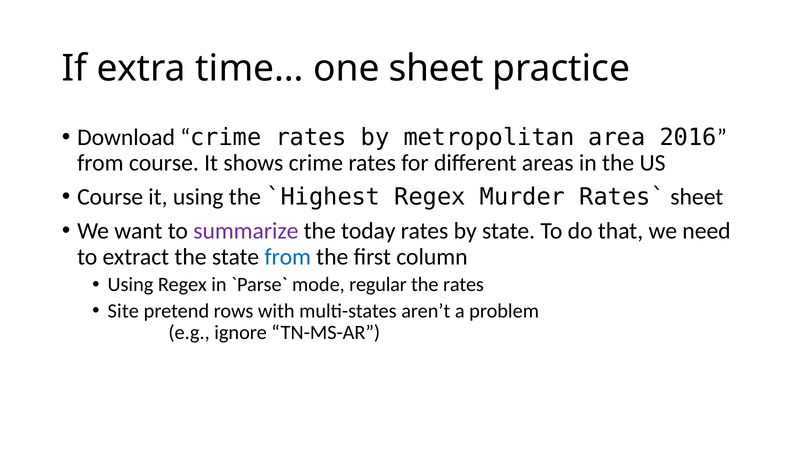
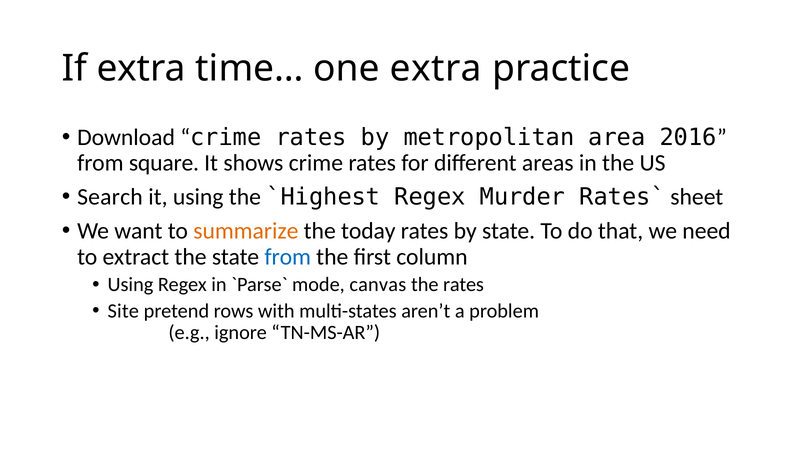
one sheet: sheet -> extra (436, 68)
from course: course -> square (164, 163)
Course: Course -> Search (110, 197)
summarize colour: purple -> orange (246, 231)
regular: regular -> canvas (378, 285)
